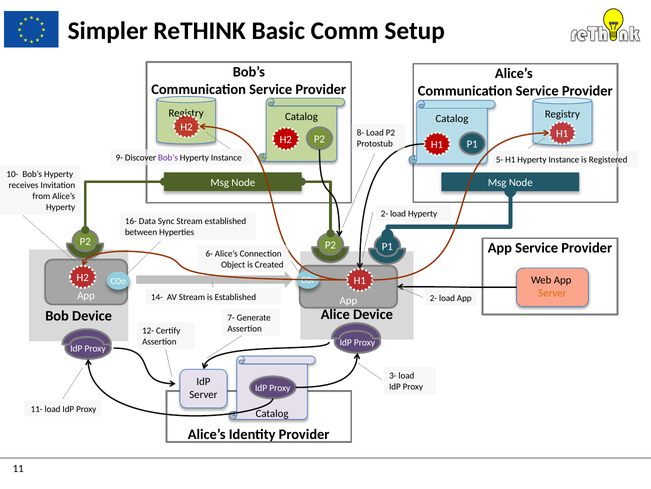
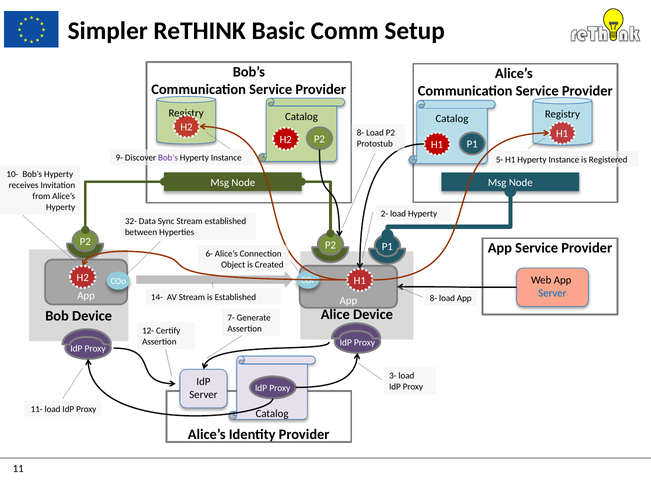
16-: 16- -> 32- (131, 221)
Server colour: orange -> blue (552, 293)
2-: 2- -> 8- (433, 298)
